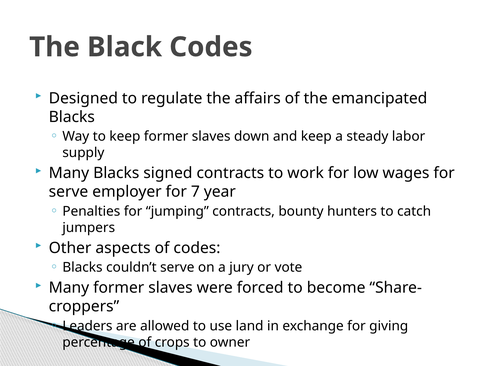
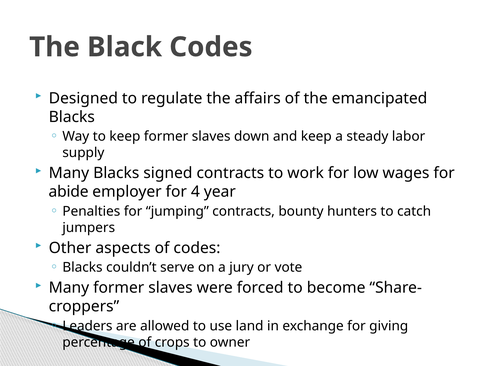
serve: serve -> abide (69, 192)
7: 7 -> 4 (195, 192)
